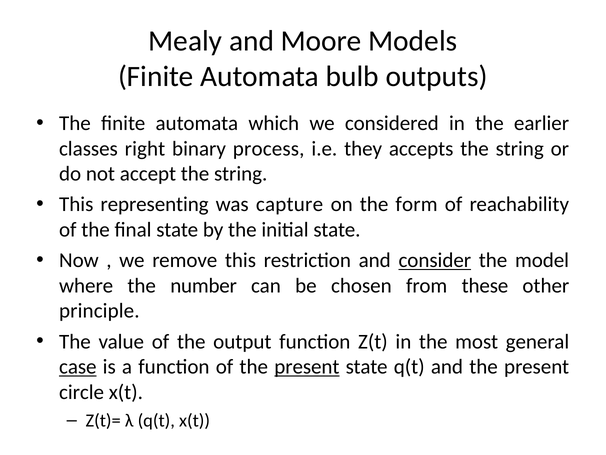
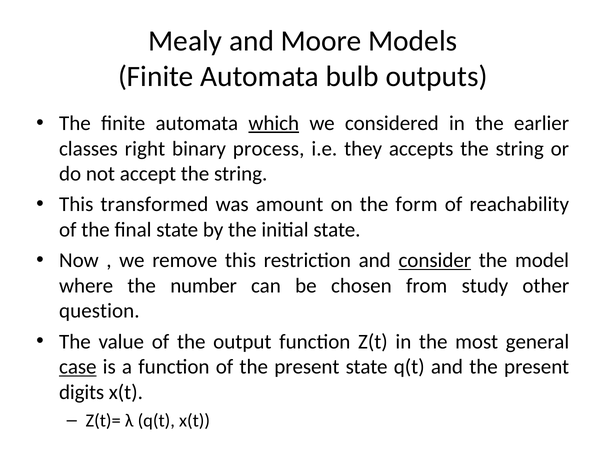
which underline: none -> present (274, 123)
representing: representing -> transformed (154, 204)
capture: capture -> amount (290, 204)
these: these -> study (485, 285)
principle: principle -> question (99, 311)
present underline: present -> none (307, 367)
circle: circle -> digits (82, 392)
